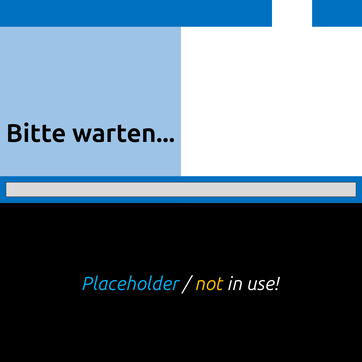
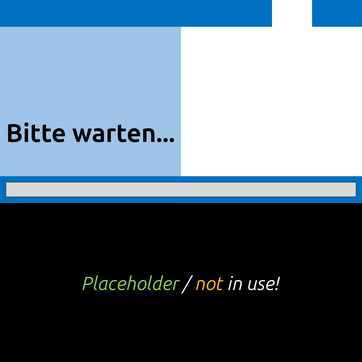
Placeholder colour: light blue -> light green (131, 284)
